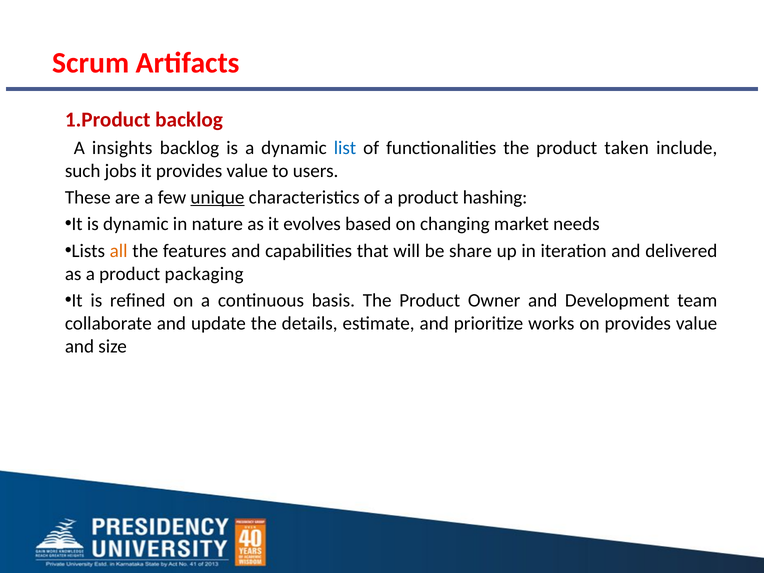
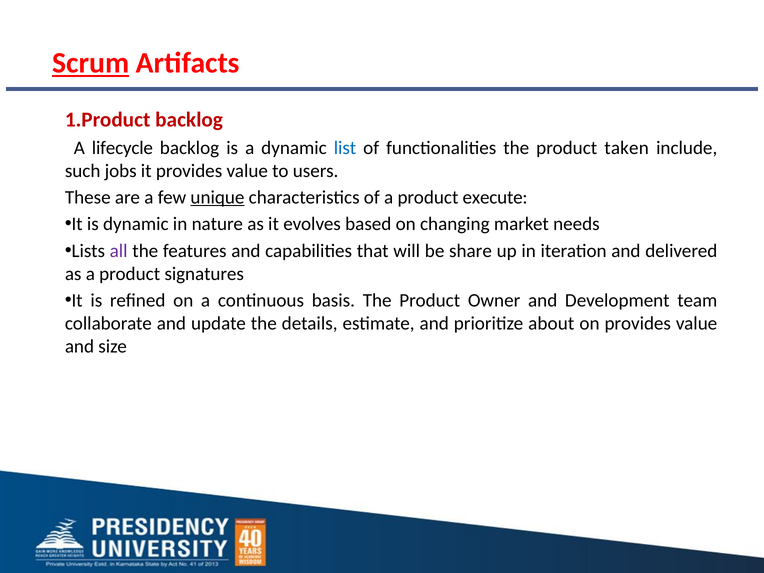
Scrum underline: none -> present (91, 63)
insights: insights -> lifecycle (122, 148)
hashing: hashing -> execute (495, 197)
all colour: orange -> purple (119, 251)
packaging: packaging -> signatures (204, 274)
works: works -> about (551, 324)
